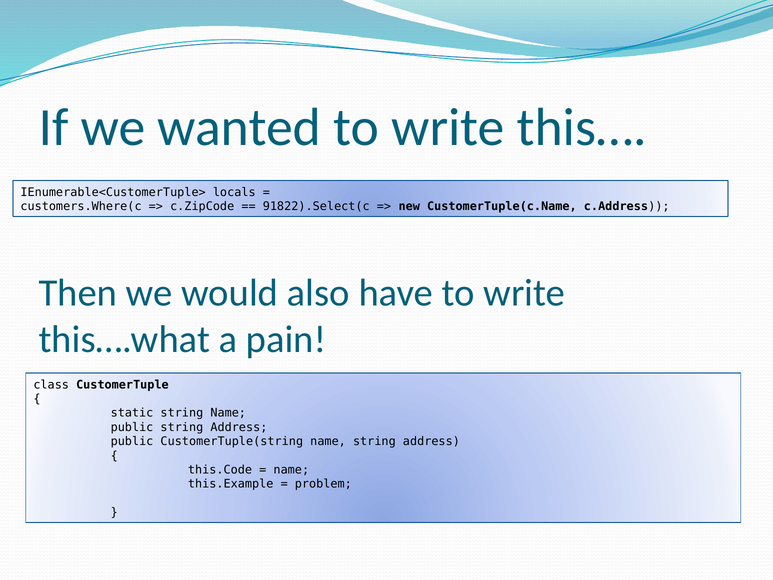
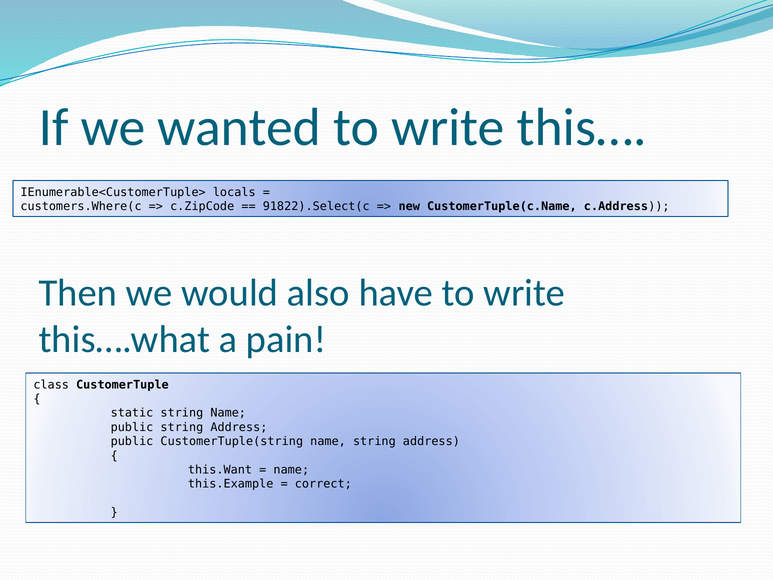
this.Code: this.Code -> this.Want (220, 470)
problem: problem -> correct (323, 484)
